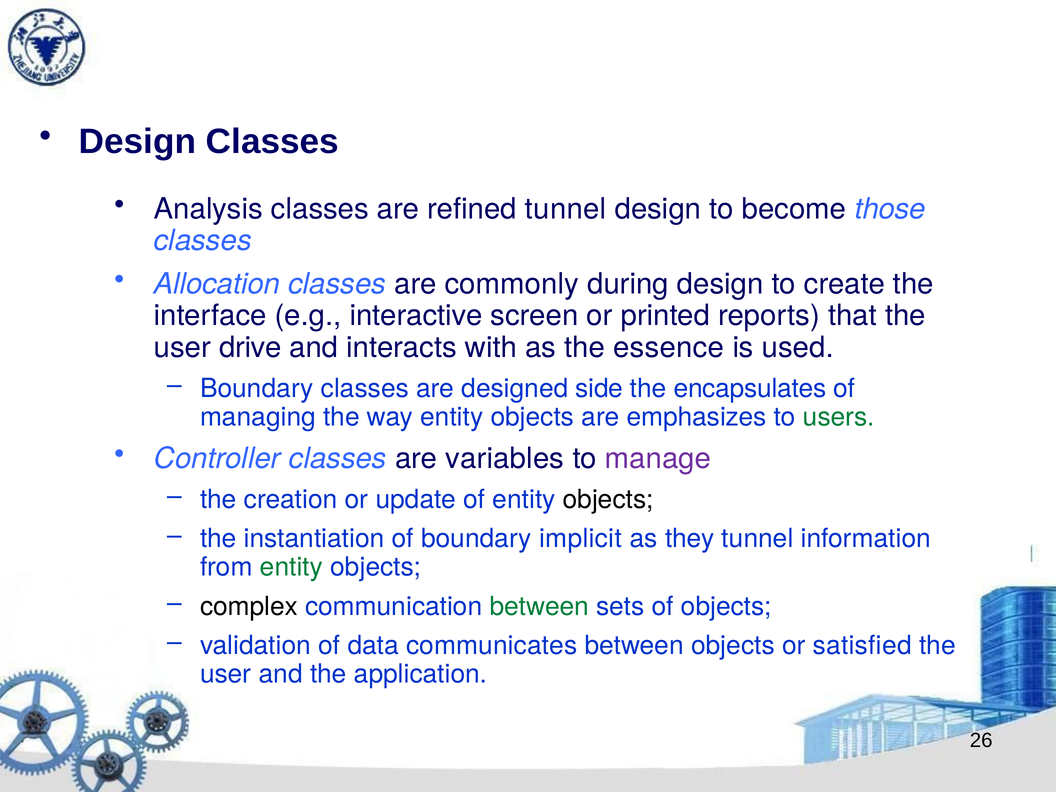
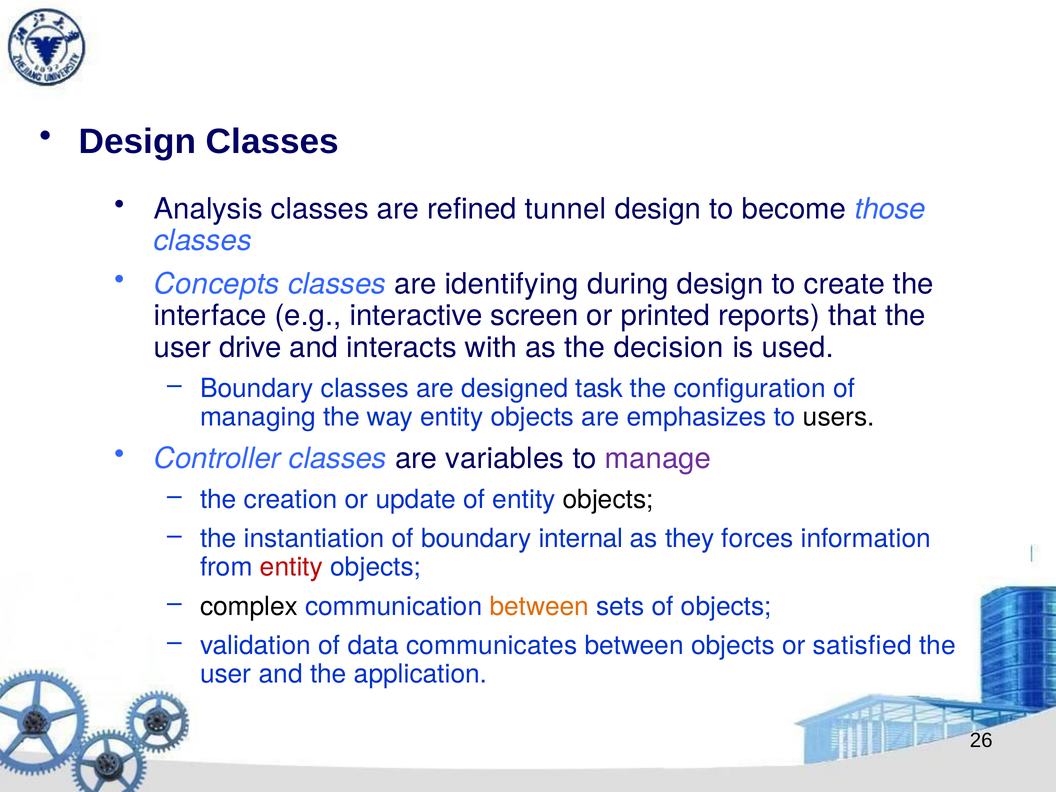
Allocation: Allocation -> Concepts (217, 284)
commonly: commonly -> identifying (512, 284)
essence: essence -> decision (669, 347)
side: side -> task (599, 389)
encapsulates: encapsulates -> configuration (750, 389)
users colour: green -> black (839, 417)
implicit: implicit -> internal (581, 539)
they tunnel: tunnel -> forces (757, 539)
entity colour: green -> red (291, 567)
between colour: green -> orange (539, 606)
